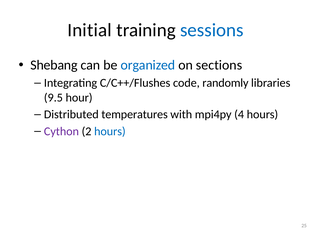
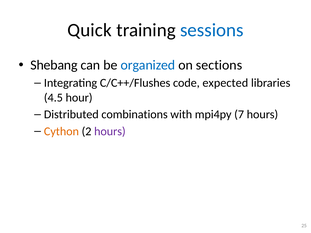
Initial: Initial -> Quick (90, 30)
randomly: randomly -> expected (225, 83)
9.5: 9.5 -> 4.5 (53, 98)
temperatures: temperatures -> combinations (135, 115)
4: 4 -> 7 (239, 115)
Cython colour: purple -> orange (61, 132)
hours colour: blue -> purple (110, 132)
